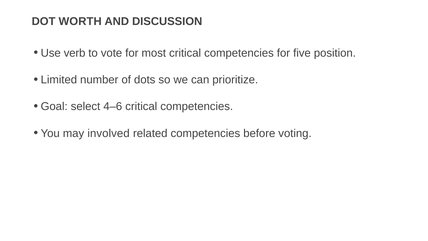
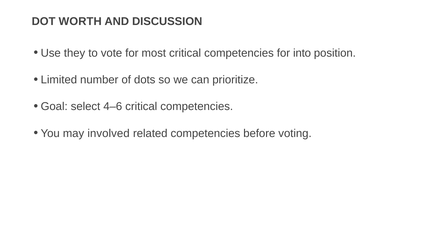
verb: verb -> they (75, 53)
five: five -> into (302, 53)
